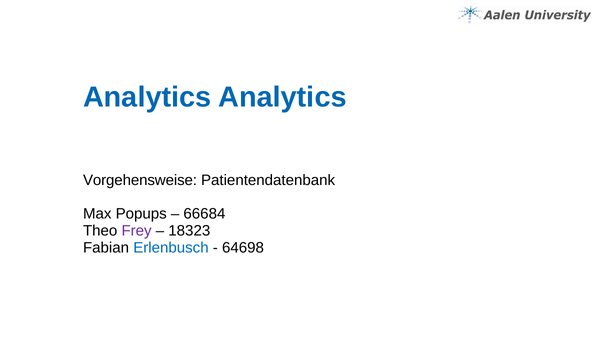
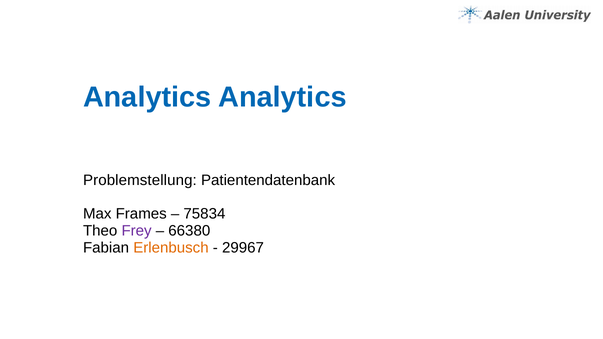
Vorgehensweise: Vorgehensweise -> Problemstellung (140, 180)
Popups: Popups -> Frames (141, 214)
66684: 66684 -> 75834 (204, 214)
18323: 18323 -> 66380 (189, 231)
Erlenbusch colour: blue -> orange (171, 248)
64698: 64698 -> 29967 (243, 248)
